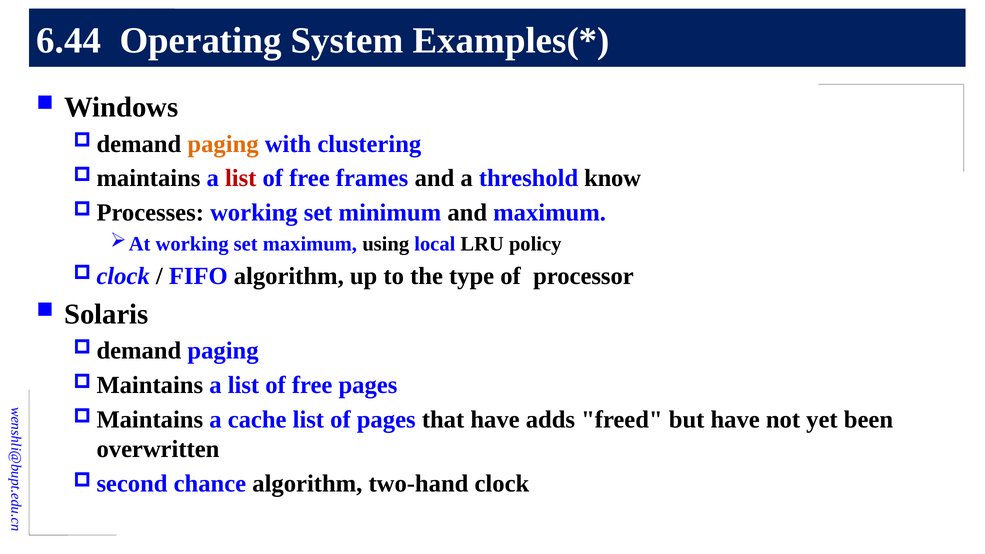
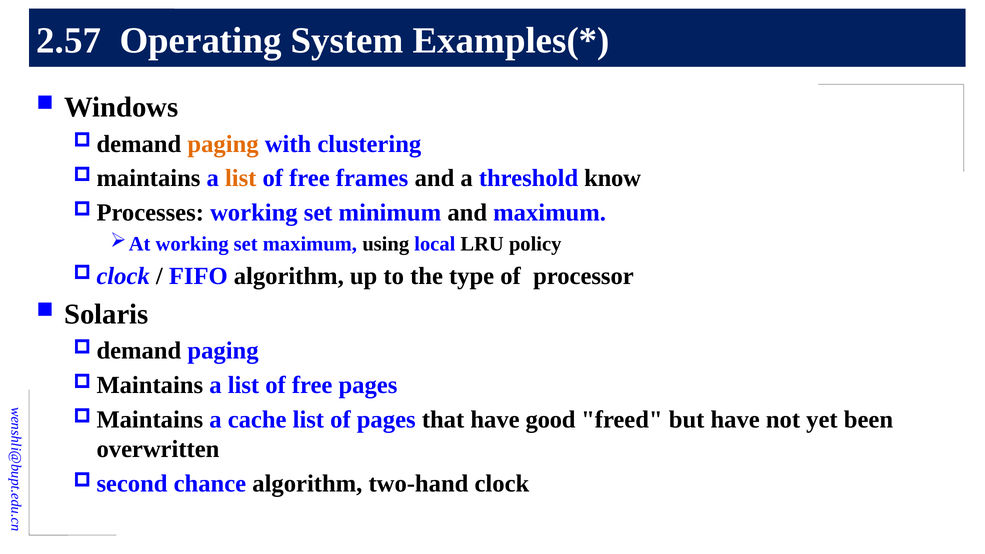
6.44: 6.44 -> 2.57 (69, 40)
list colour: red -> orange (241, 178)
adds: adds -> good (551, 420)
